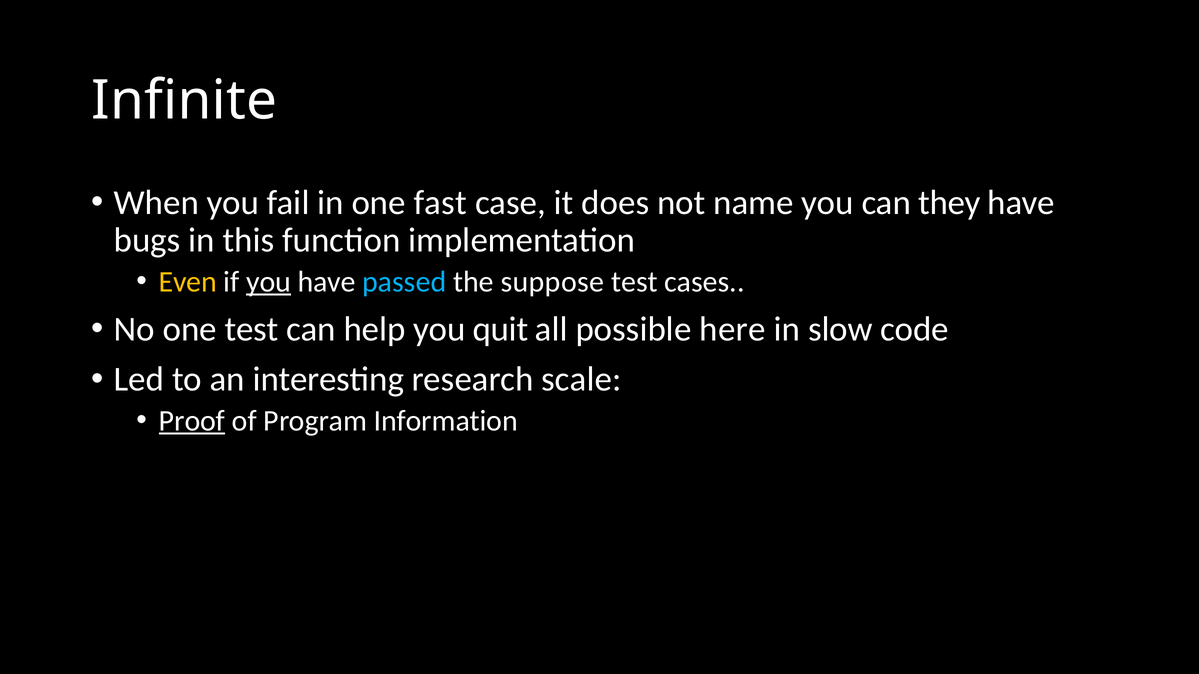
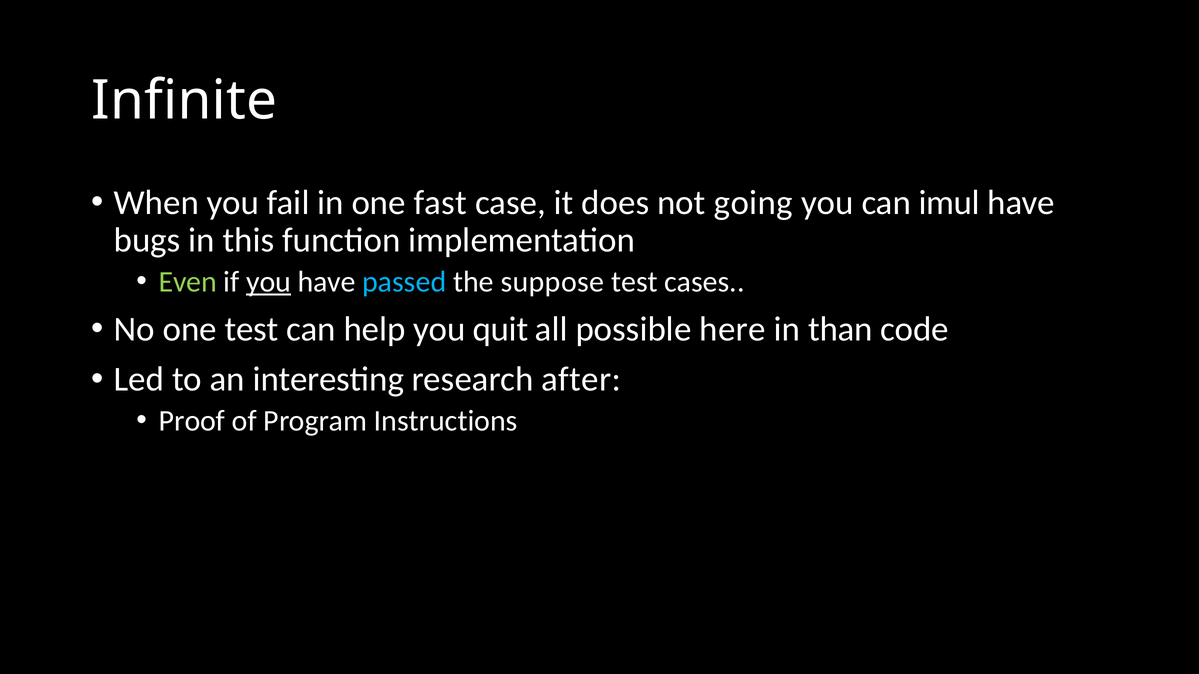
name: name -> going (753, 203)
they: they -> imul (949, 203)
Even colour: yellow -> light green (188, 282)
slow: slow -> than (840, 329)
scale: scale -> after (581, 380)
Proof underline: present -> none (192, 421)
Information: Information -> Instructions (446, 421)
